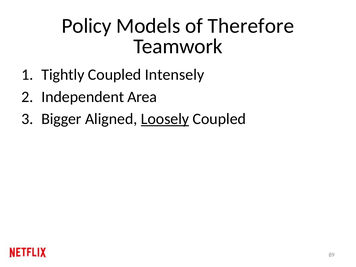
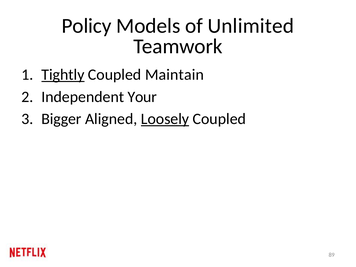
Therefore: Therefore -> Unlimited (251, 26)
Tightly underline: none -> present (63, 75)
Intensely: Intensely -> Maintain (174, 75)
Area: Area -> Your (142, 97)
